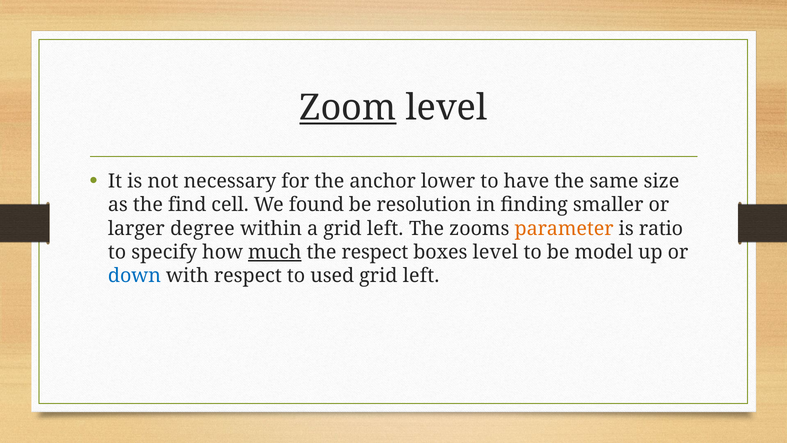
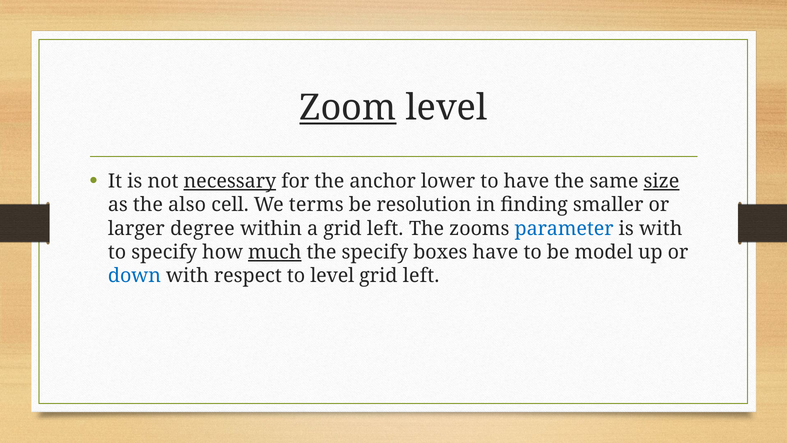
necessary underline: none -> present (230, 181)
size underline: none -> present (661, 181)
find: find -> also (187, 205)
found: found -> terms (316, 205)
parameter colour: orange -> blue (564, 228)
is ratio: ratio -> with (661, 228)
the respect: respect -> specify (375, 252)
boxes level: level -> have (495, 252)
to used: used -> level (332, 276)
